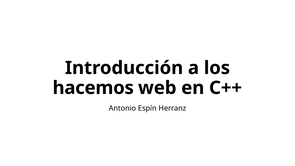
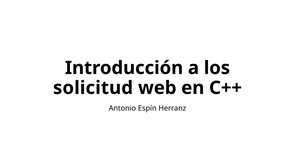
hacemos: hacemos -> solicitud (93, 88)
